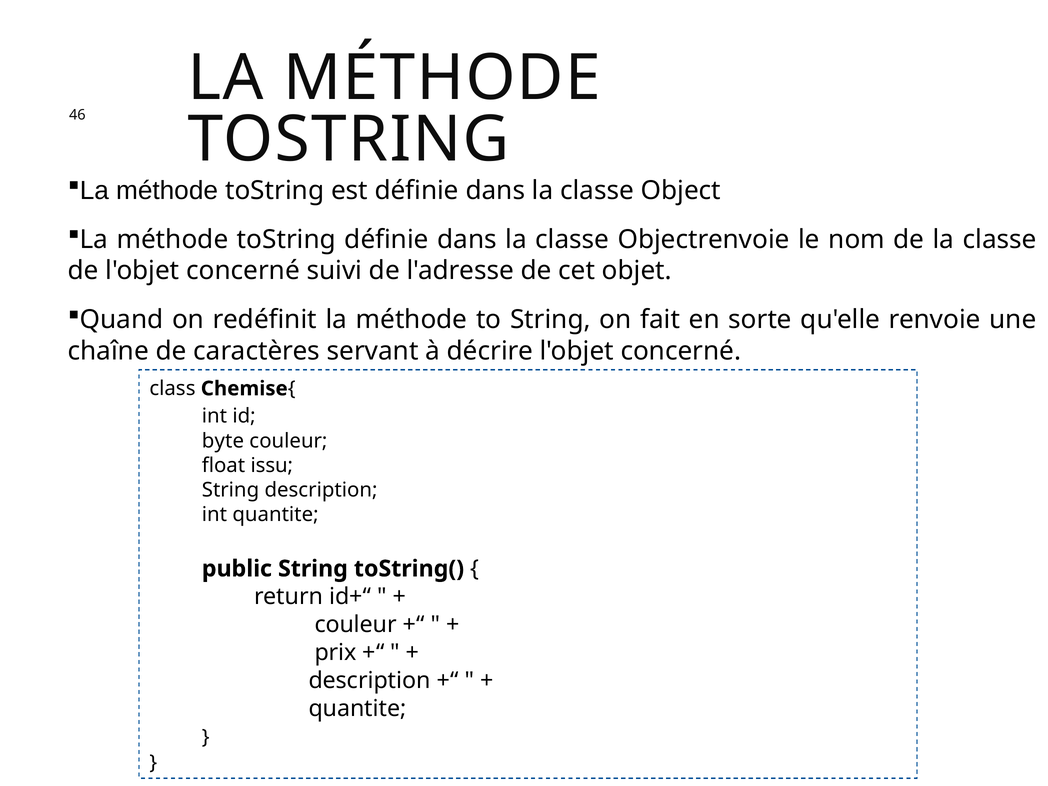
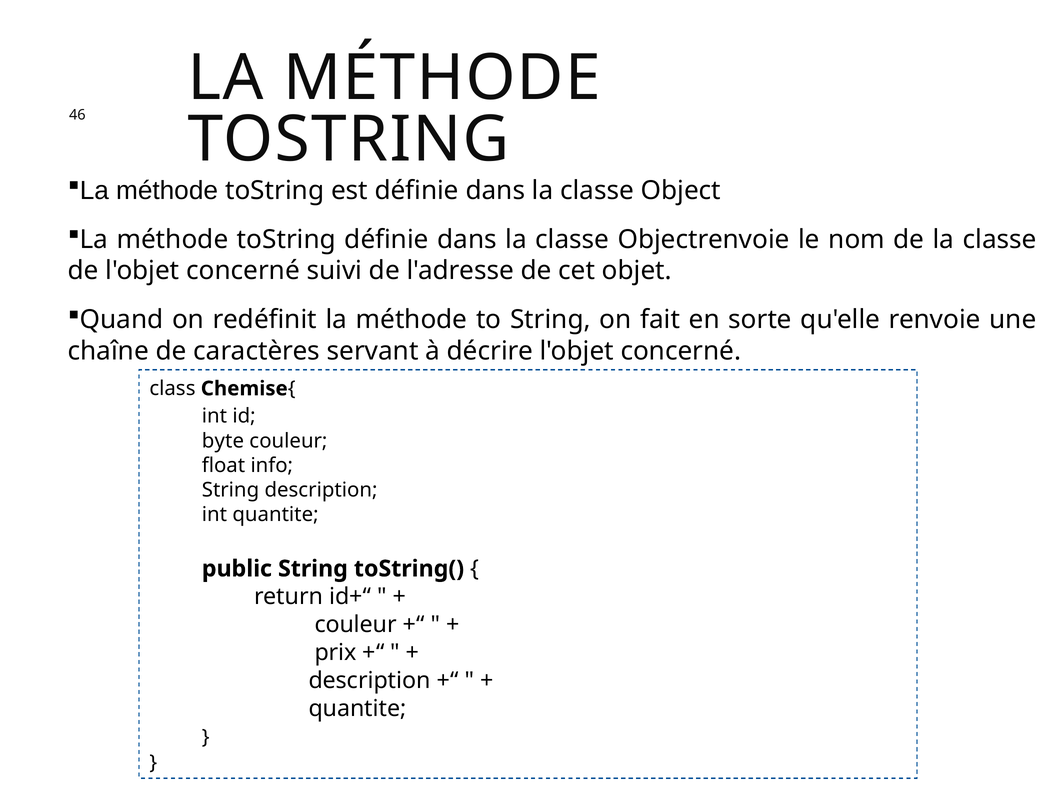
issu: issu -> info (272, 465)
